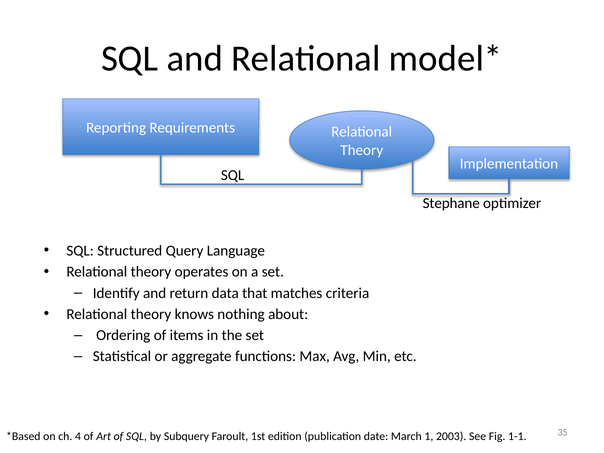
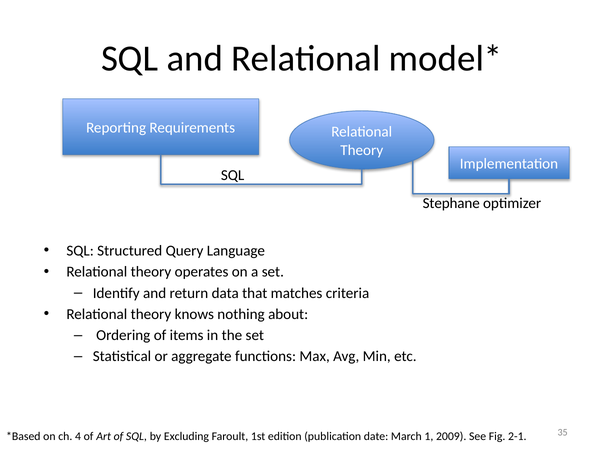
Subquery: Subquery -> Excluding (186, 436)
2003: 2003 -> 2009 (451, 436)
1-1: 1-1 -> 2-1 (517, 436)
